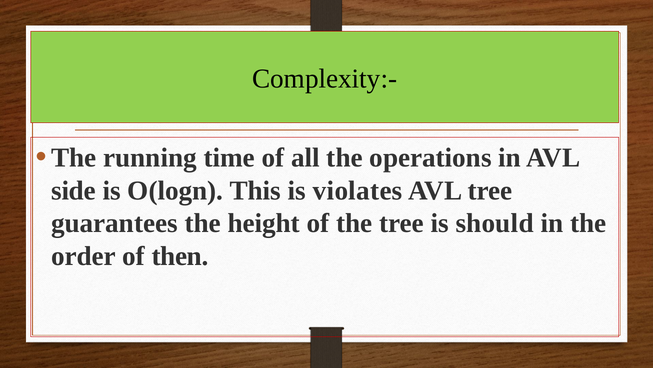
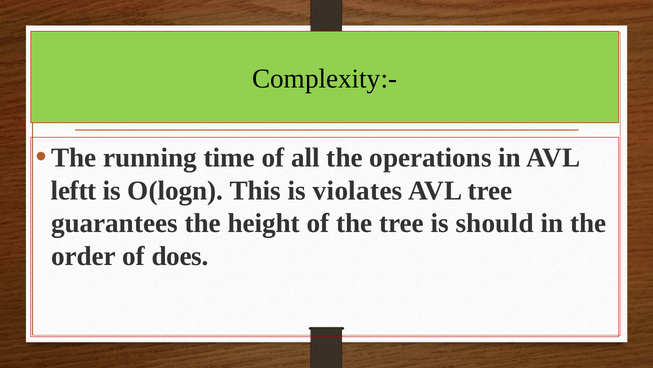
side: side -> leftt (74, 190)
then: then -> does (180, 256)
